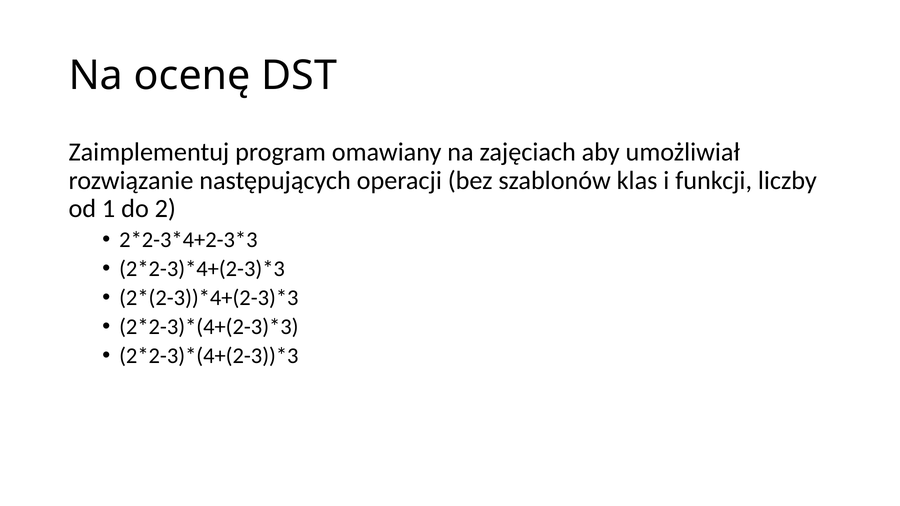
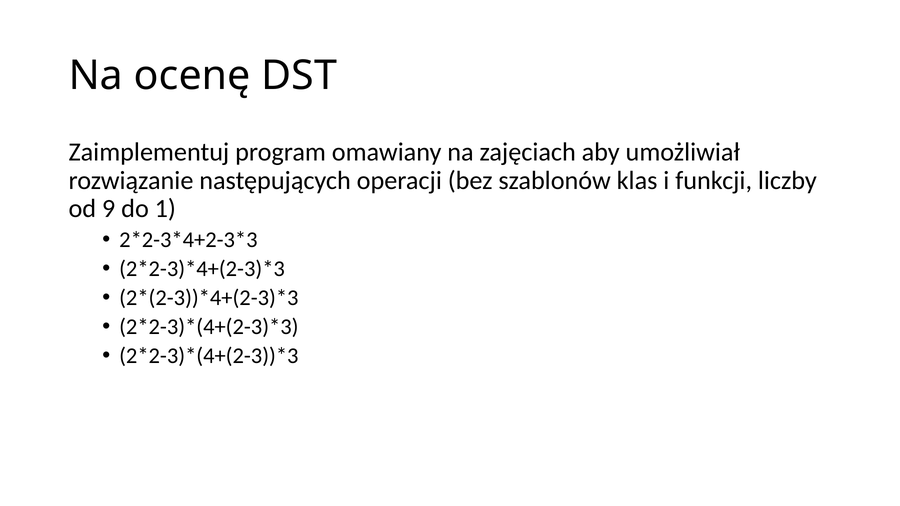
1: 1 -> 9 (109, 209)
2: 2 -> 1 (165, 209)
